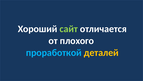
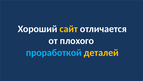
сайт colour: light green -> yellow (69, 29)
